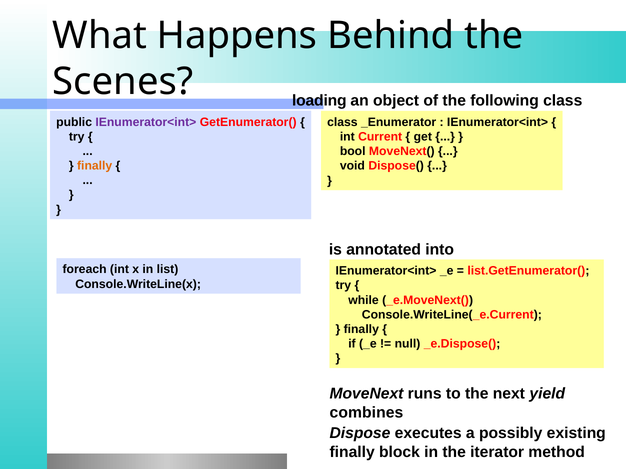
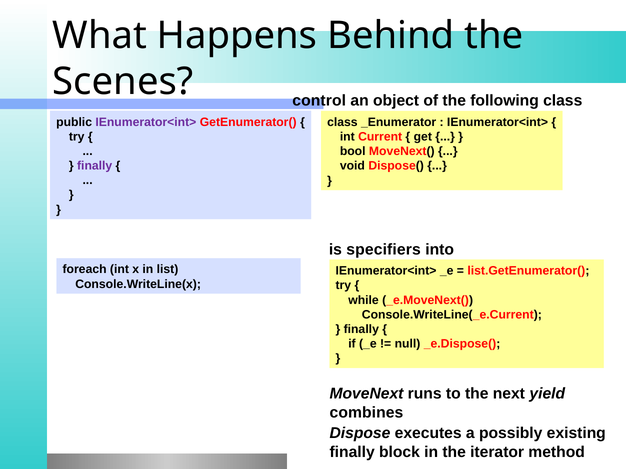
loading: loading -> control (319, 101)
finally colour: orange -> purple (95, 166)
annotated: annotated -> specifiers (384, 250)
